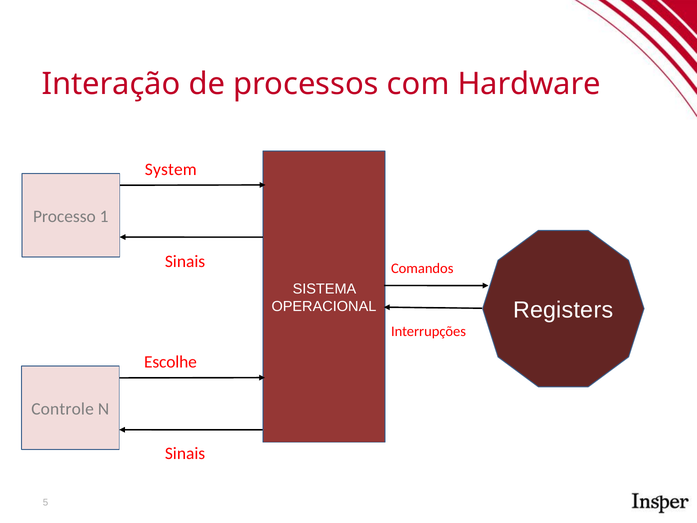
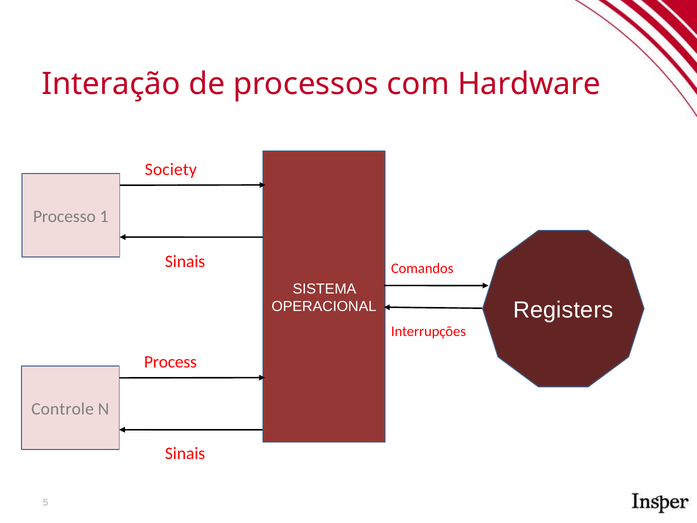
System: System -> Society (171, 169)
Escolhe: Escolhe -> Process (170, 362)
